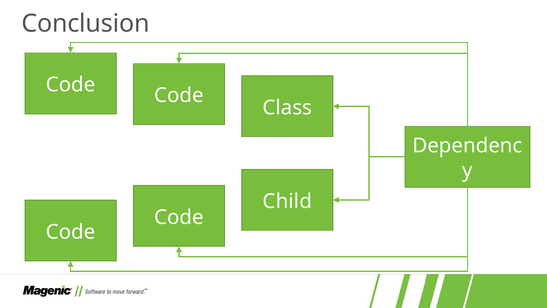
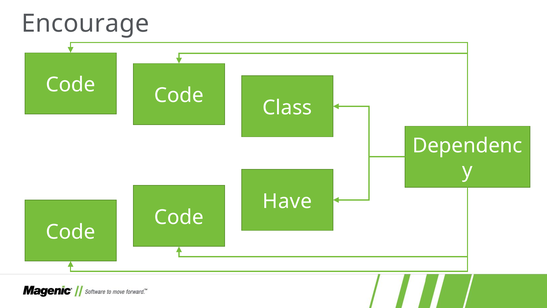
Conclusion: Conclusion -> Encourage (85, 23)
Child: Child -> Have (287, 201)
